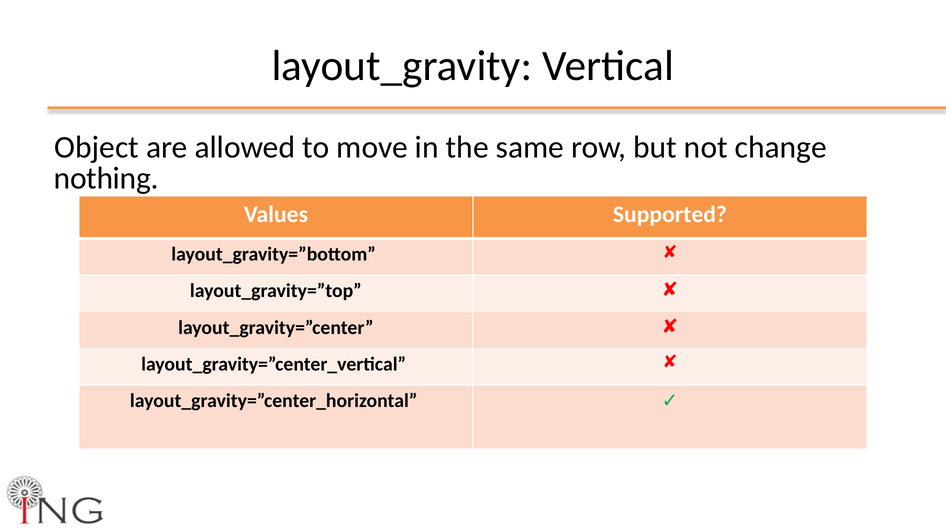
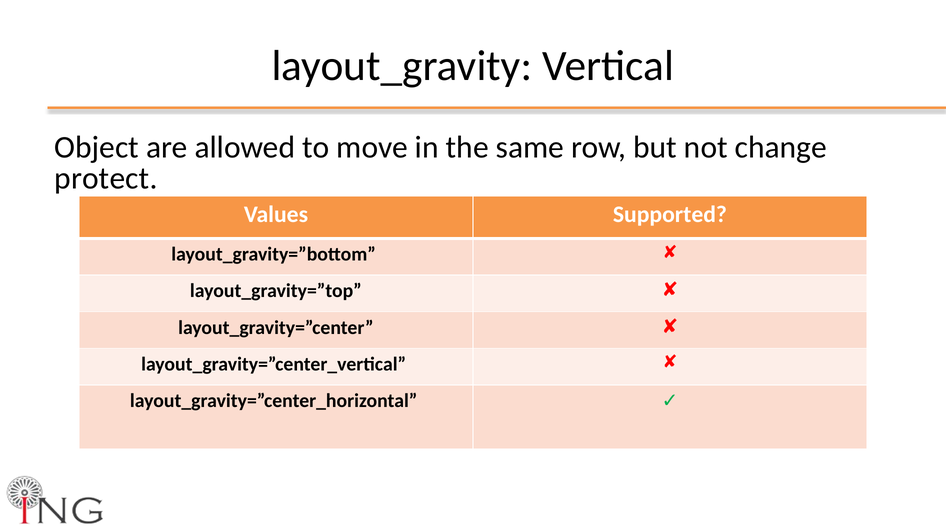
nothing: nothing -> protect (106, 178)
